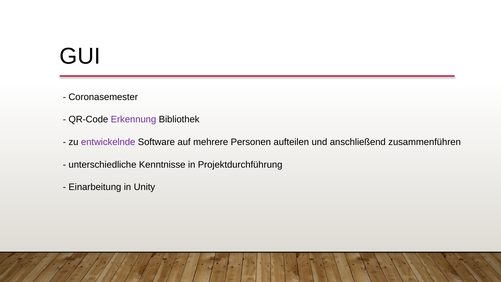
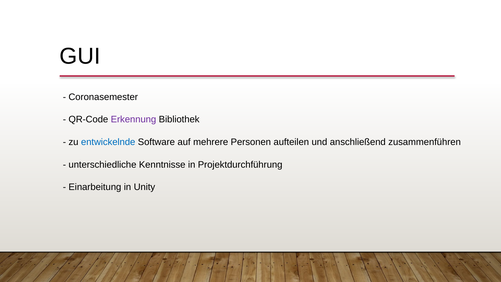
entwickelnde colour: purple -> blue (108, 142)
